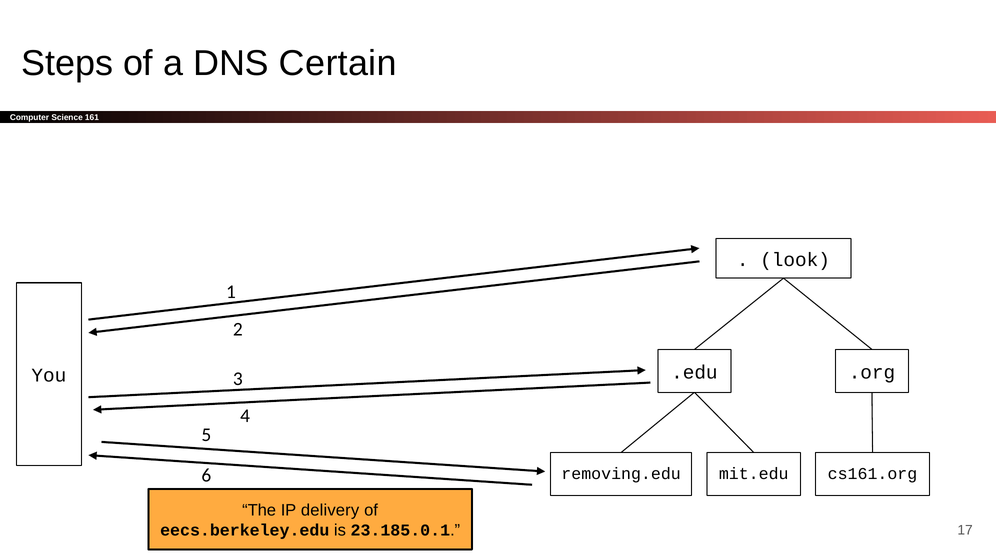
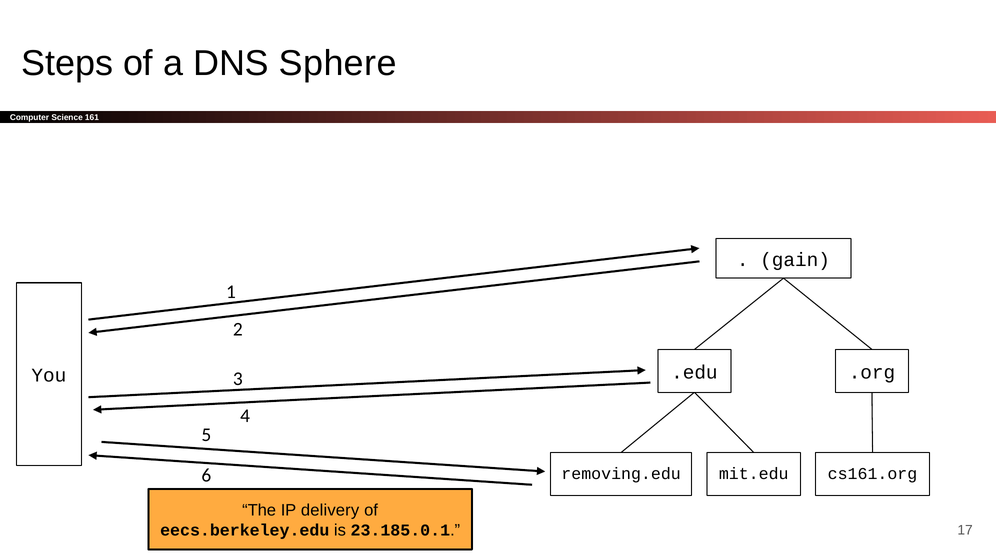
Certain: Certain -> Sphere (338, 64)
look: look -> gain (795, 260)
